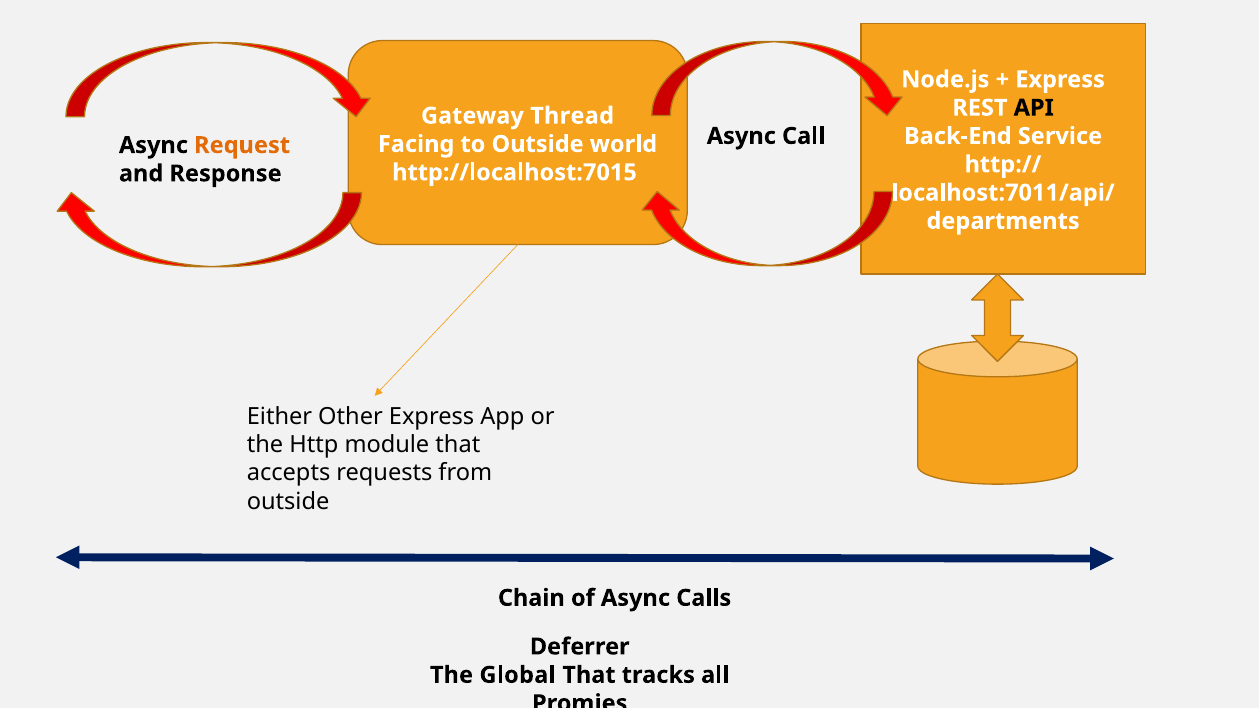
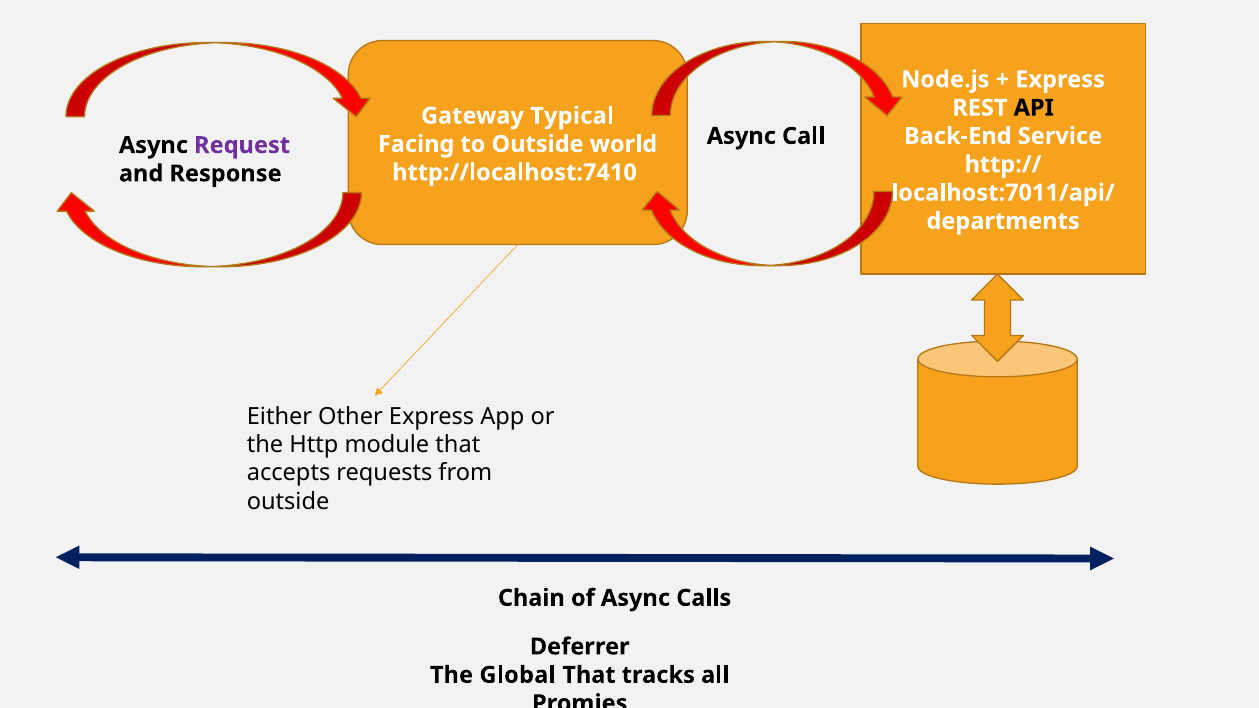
Thread: Thread -> Typical (572, 116)
Request colour: orange -> purple (242, 145)
http://localhost:7015: http://localhost:7015 -> http://localhost:7410 (515, 173)
